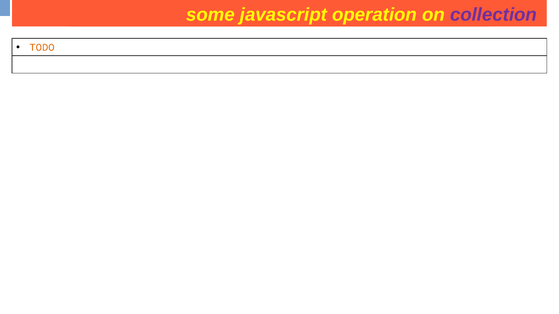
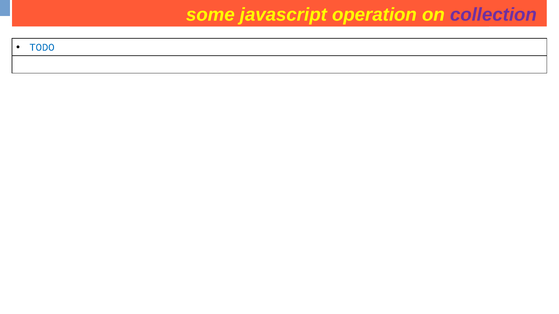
TODO colour: orange -> blue (42, 47)
